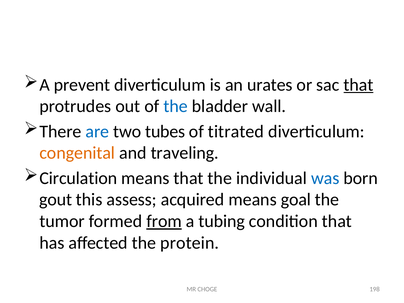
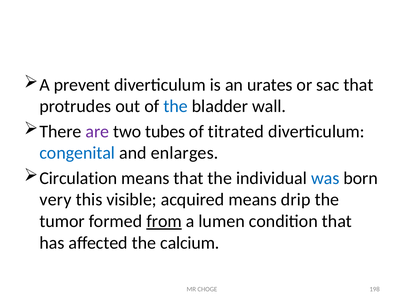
that underline: present -> none (359, 85)
are colour: blue -> purple (97, 131)
congenital colour: orange -> blue (77, 153)
traveling: traveling -> enlarges (185, 153)
gout: gout -> very (55, 200)
assess: assess -> visible (132, 200)
goal: goal -> drip (296, 200)
tubing: tubing -> lumen (222, 221)
protein: protein -> calcium (190, 243)
